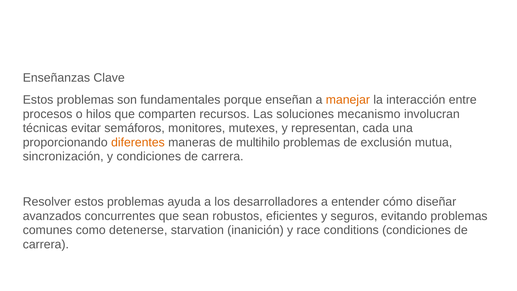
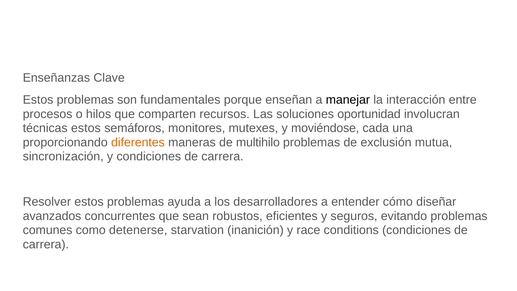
manejar colour: orange -> black (348, 100)
mecanismo: mecanismo -> oportunidad (369, 114)
técnicas evitar: evitar -> estos (86, 128)
representan: representan -> moviéndose (325, 128)
